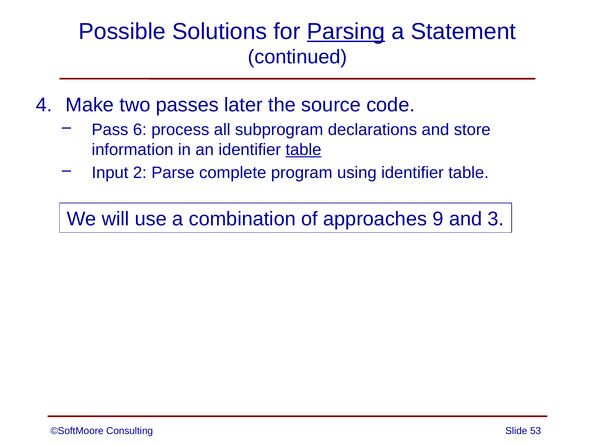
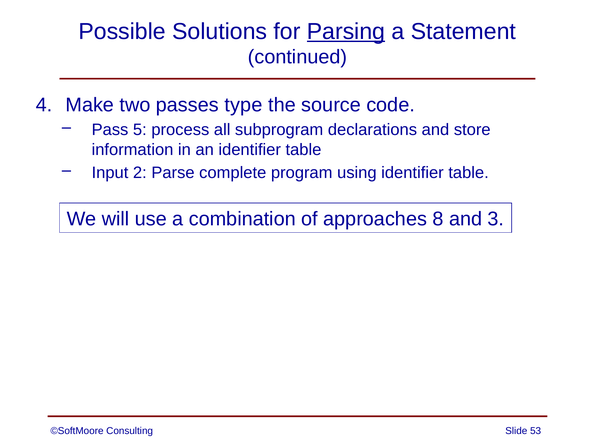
later: later -> type (243, 105)
6: 6 -> 5 (140, 130)
table underline: present -> none (303, 150)
9: 9 -> 8 (438, 219)
